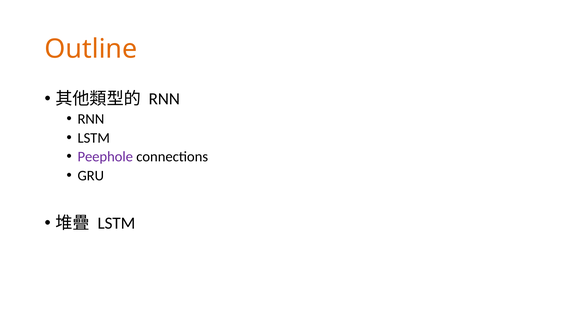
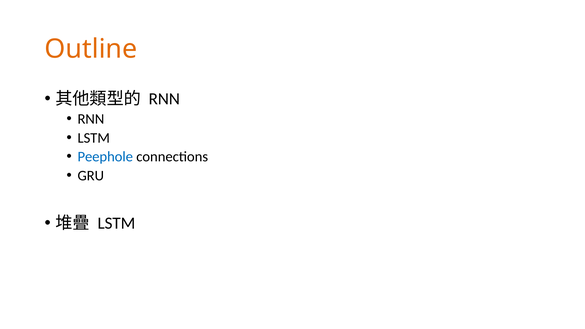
Peephole colour: purple -> blue (105, 157)
